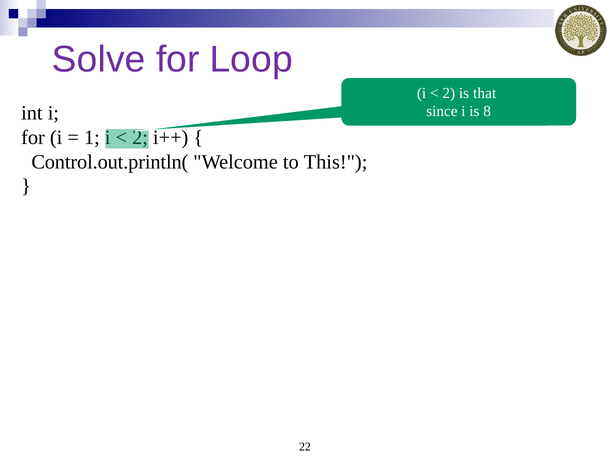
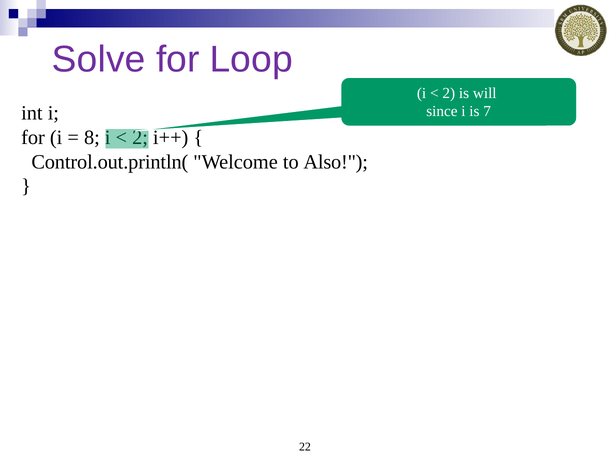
that: that -> will (485, 93)
8: 8 -> 7 (487, 111)
1: 1 -> 8 (92, 138)
This: This -> Also (336, 162)
